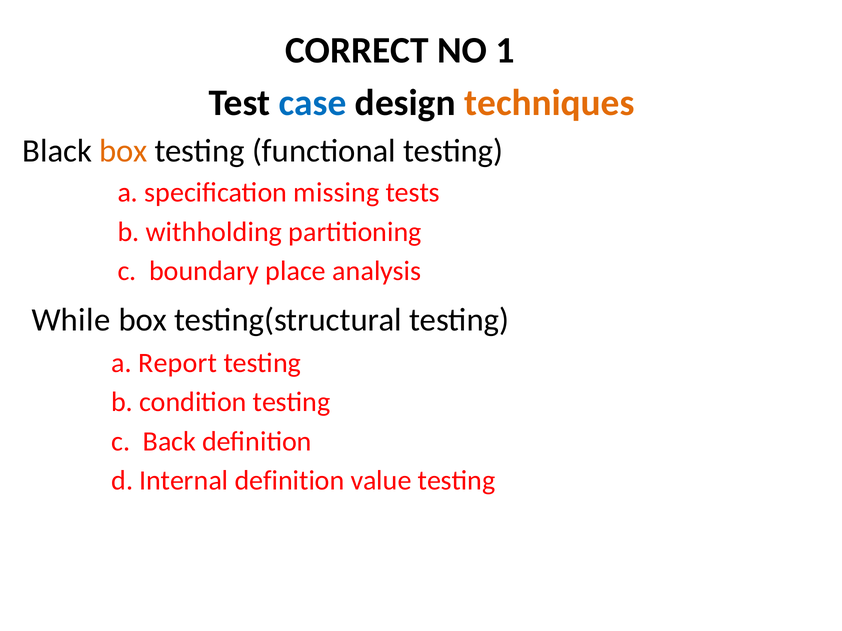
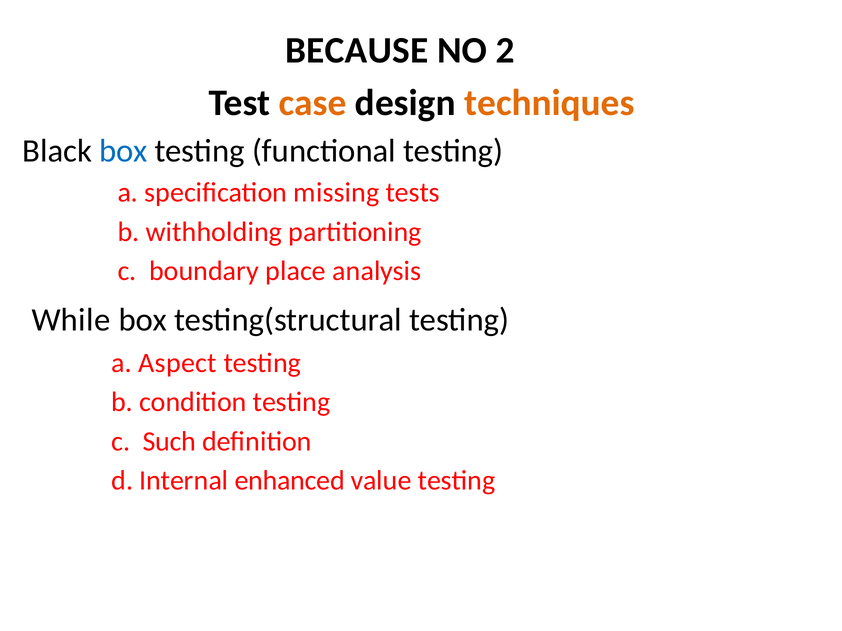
CORRECT: CORRECT -> BECAUSE (357, 50)
1: 1 -> 2 (505, 50)
case colour: blue -> orange (313, 103)
box colour: orange -> blue (123, 151)
Report: Report -> Aspect (178, 363)
Back: Back -> Such (169, 442)
Internal definition: definition -> enhanced (290, 481)
